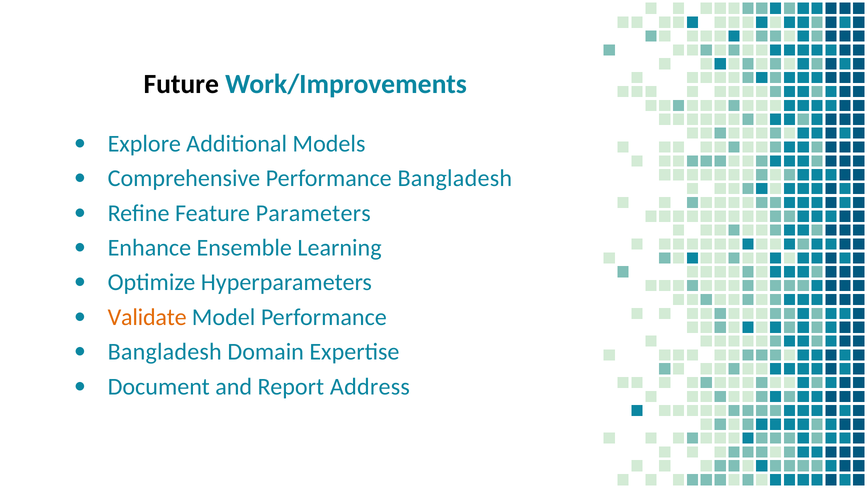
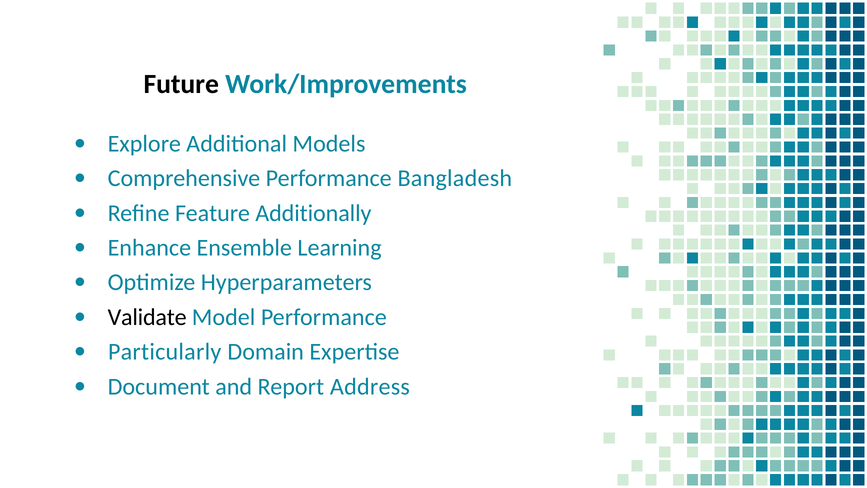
Parameters: Parameters -> Additionally (313, 213)
Validate colour: orange -> black (147, 317)
Bangladesh: Bangladesh -> Particularly (165, 352)
